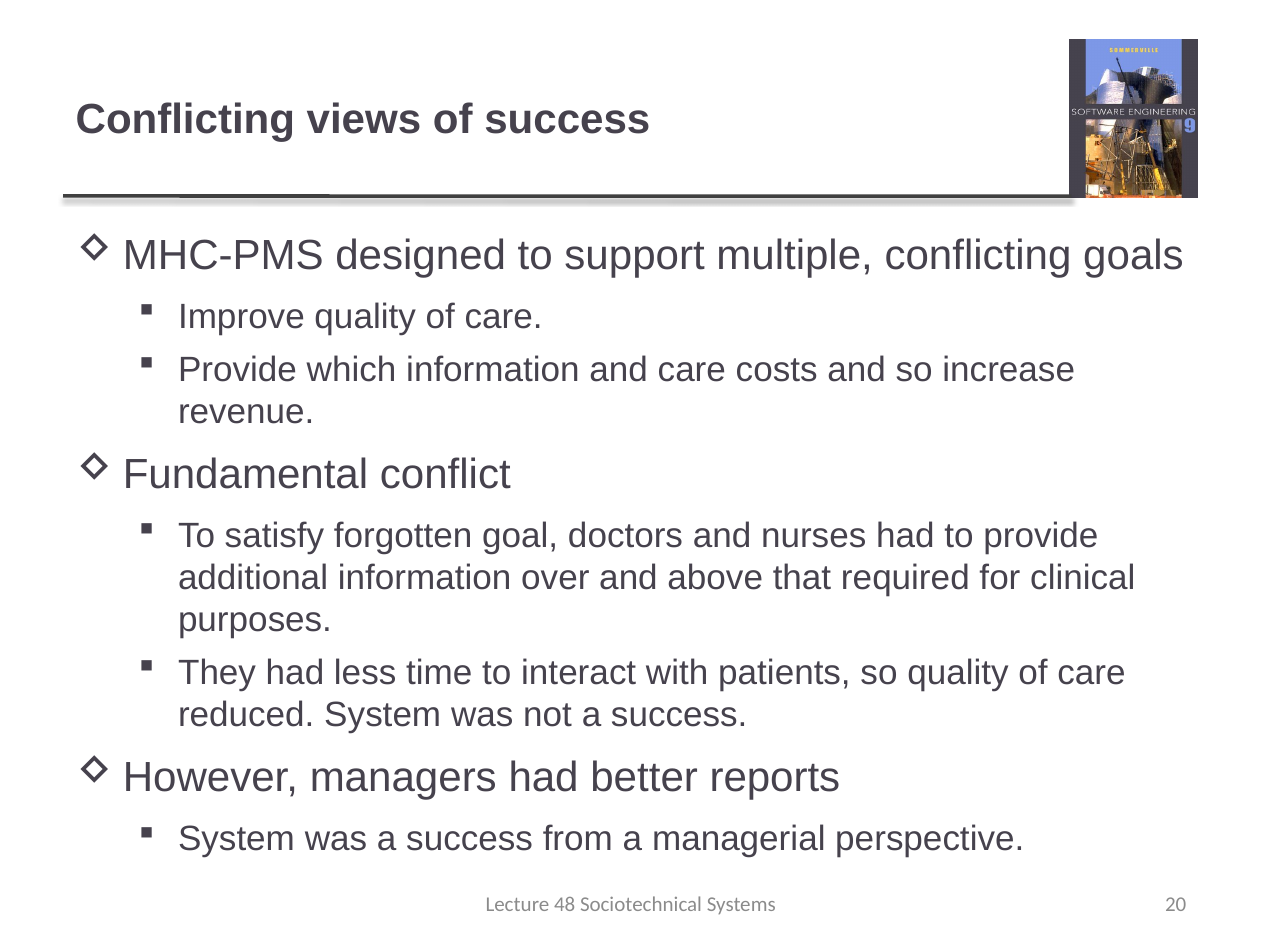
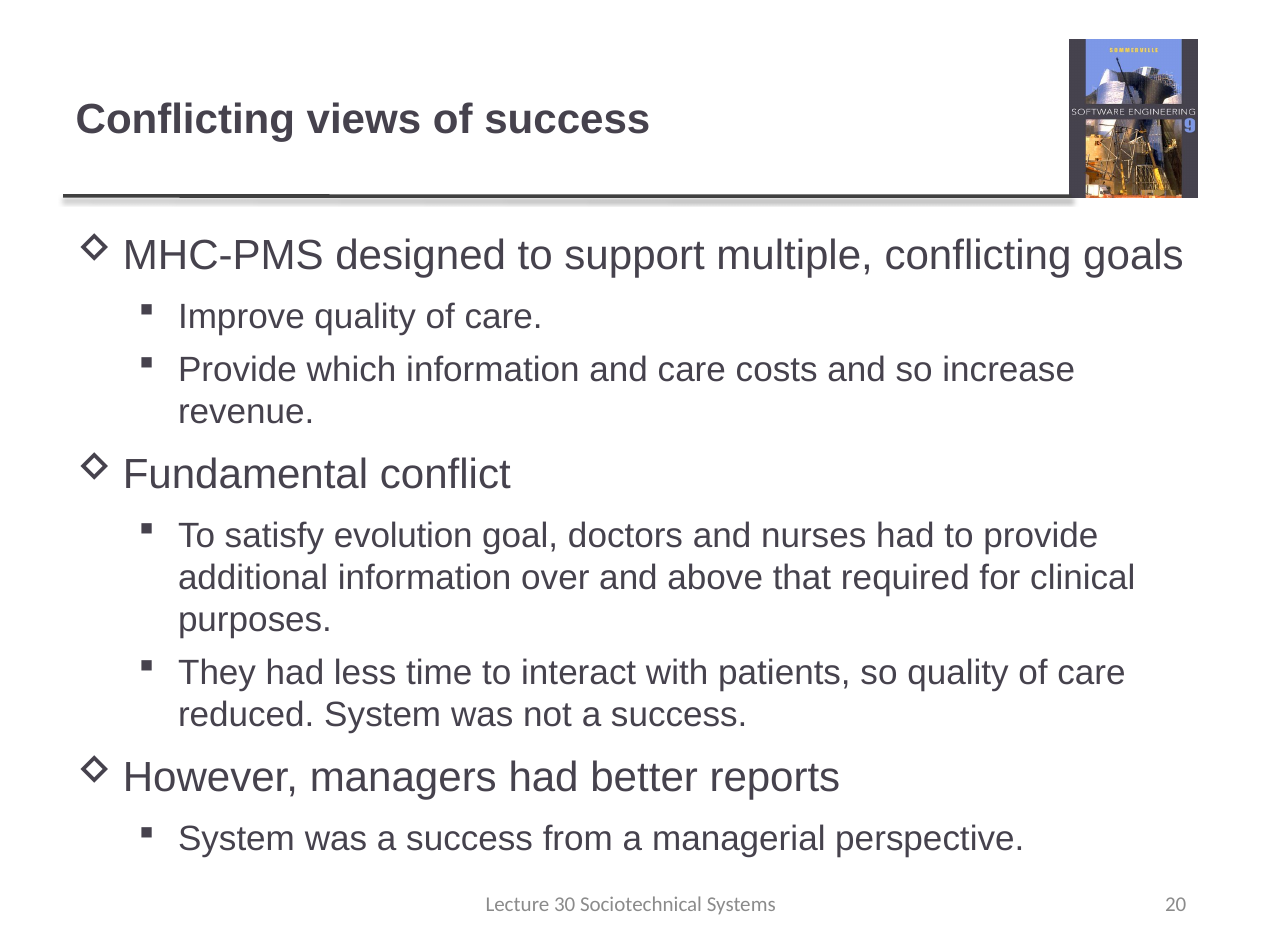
forgotten: forgotten -> evolution (403, 536)
48: 48 -> 30 (565, 904)
